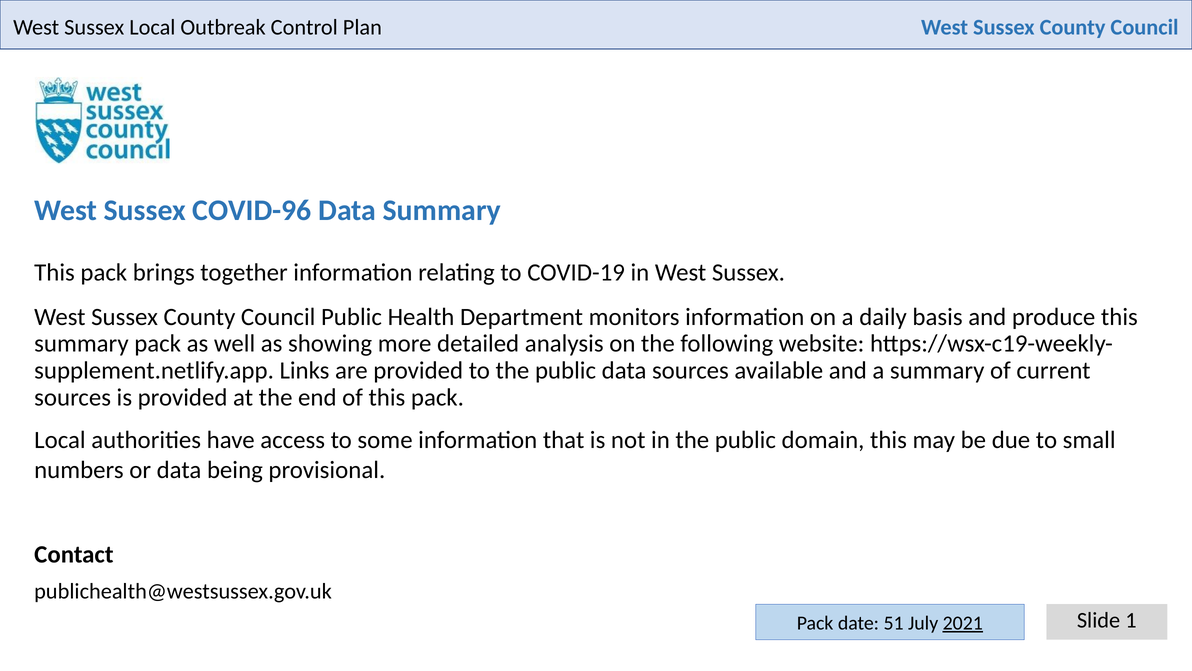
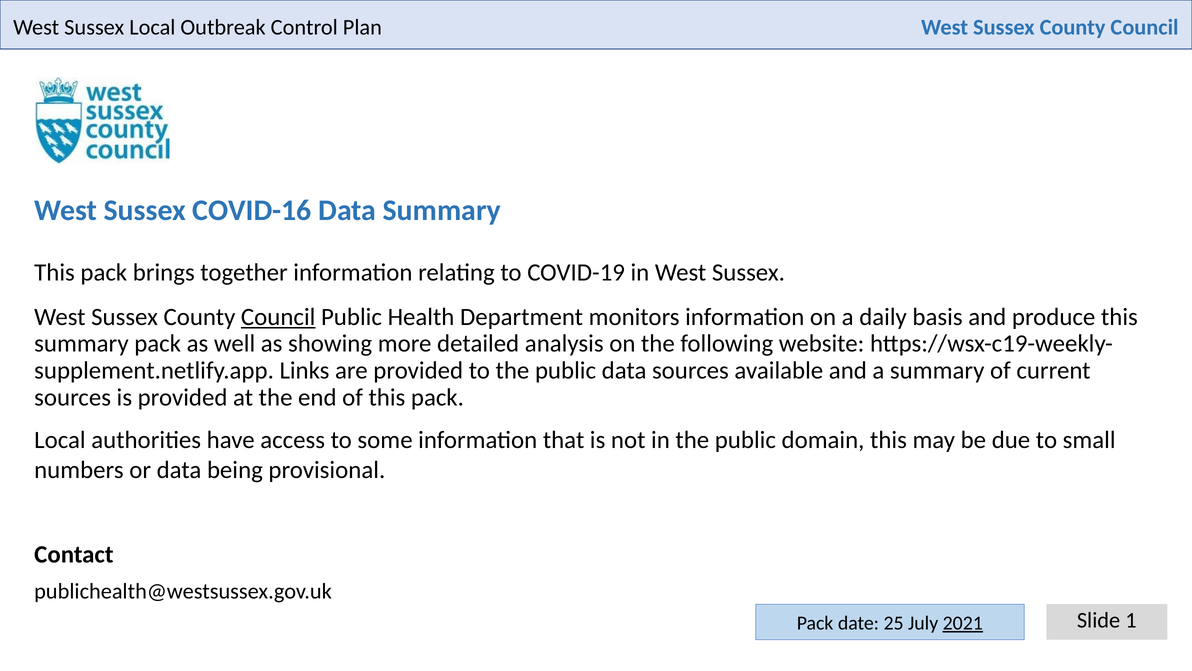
COVID-96: COVID-96 -> COVID-16 (252, 210)
Council underline: none -> present (278, 317)
51: 51 -> 25 (894, 623)
